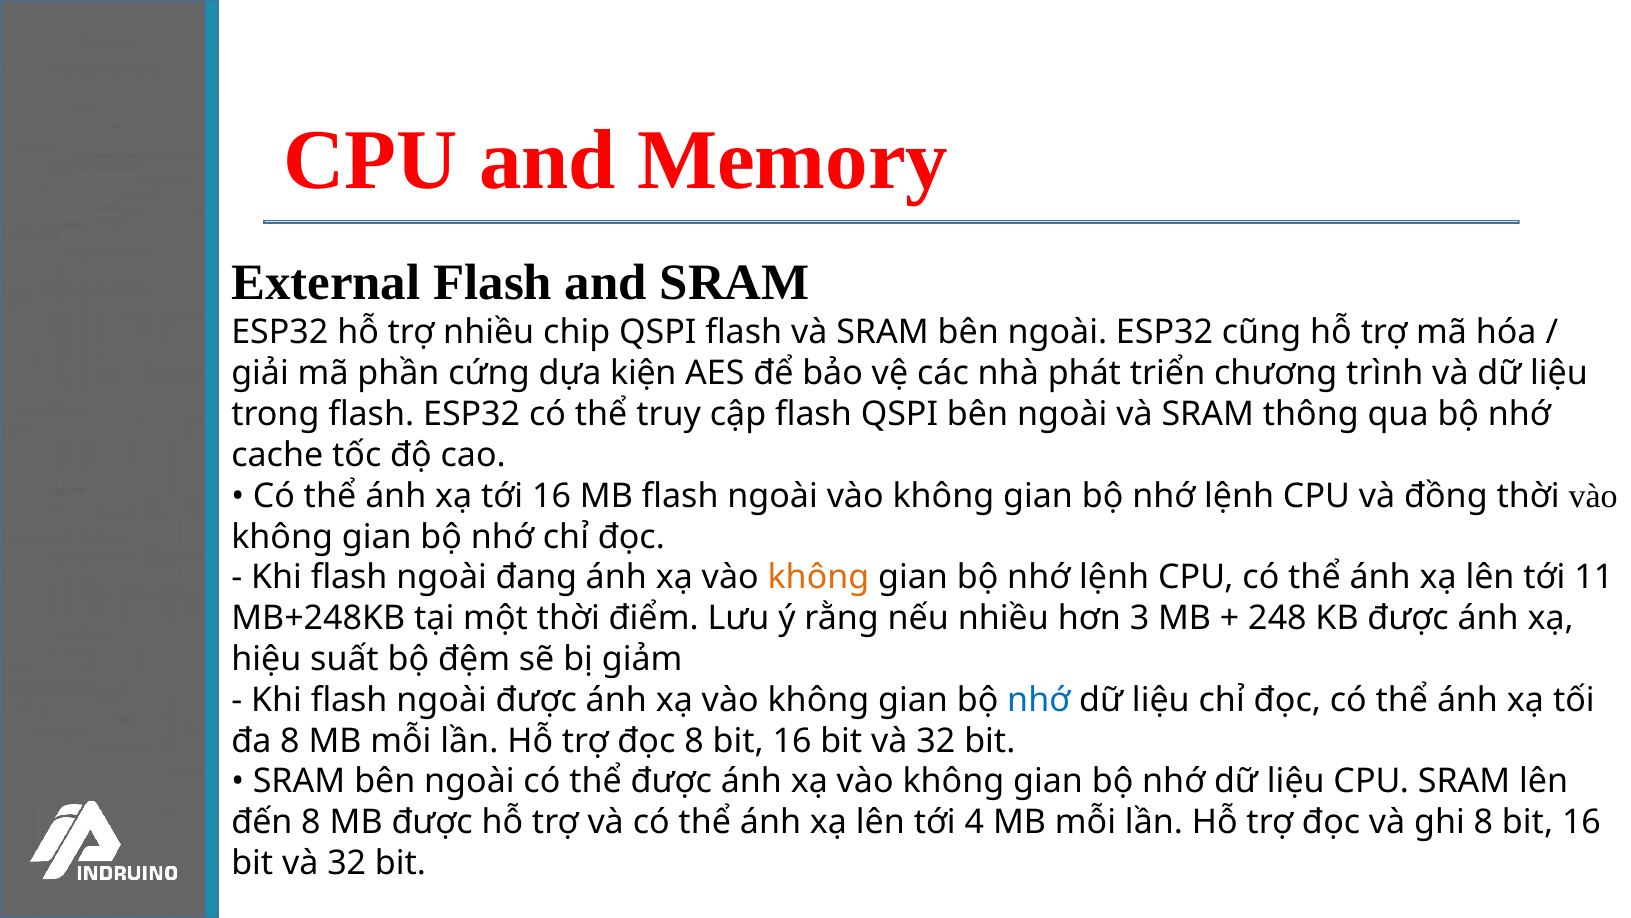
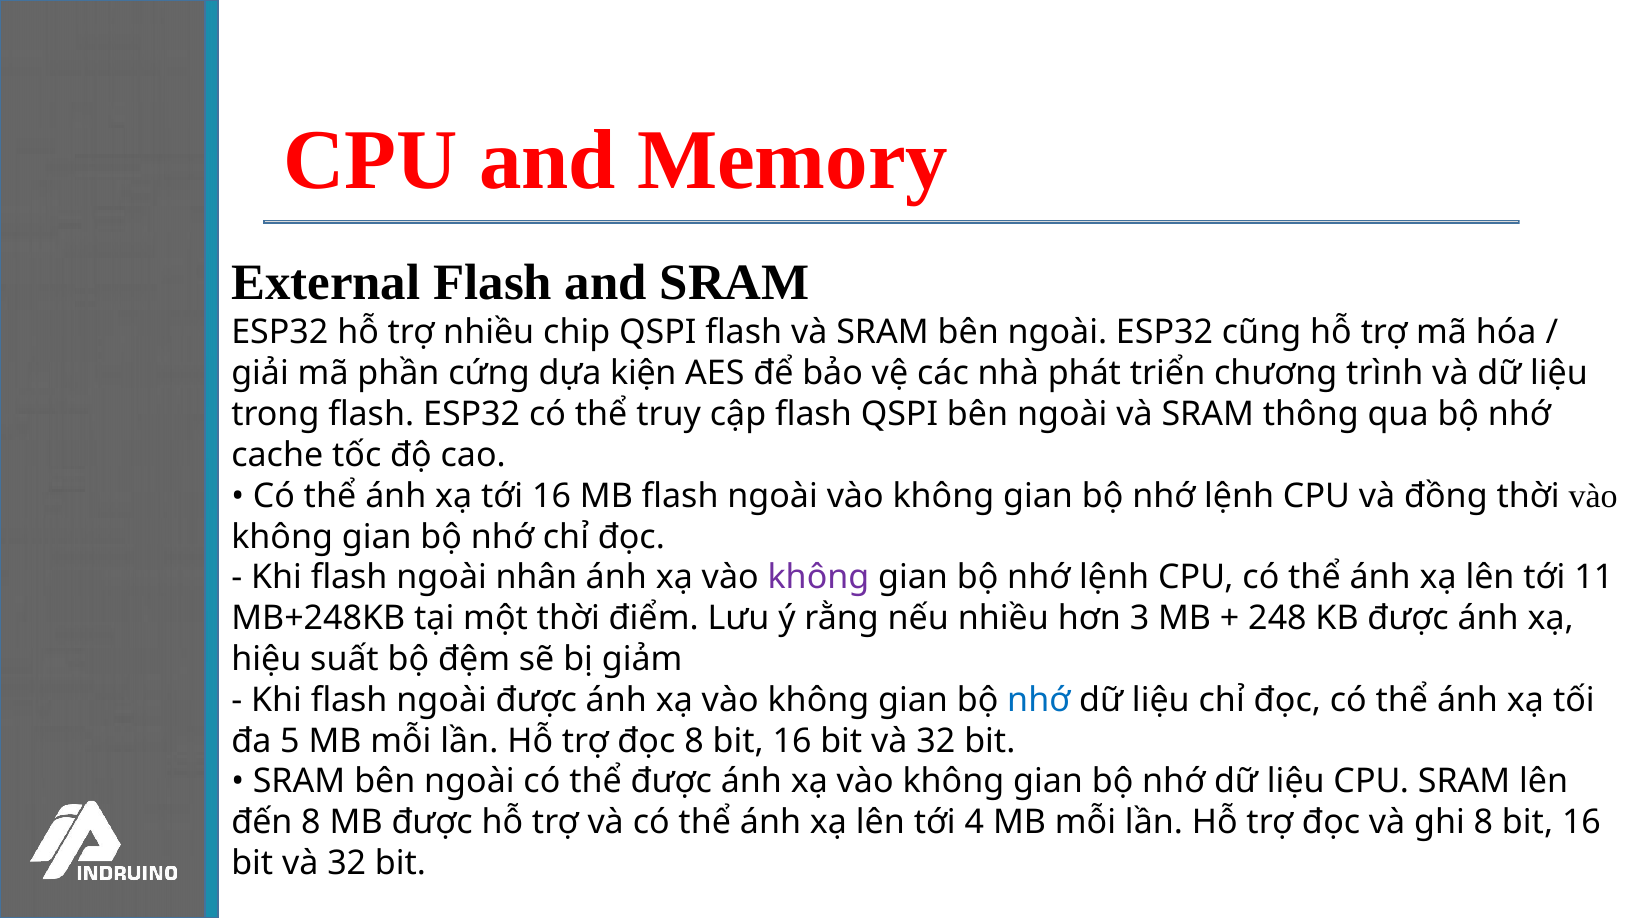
đang: đang -> nhân (536, 577)
không colour: orange -> purple (818, 577)
đa 8: 8 -> 5 (290, 740)
